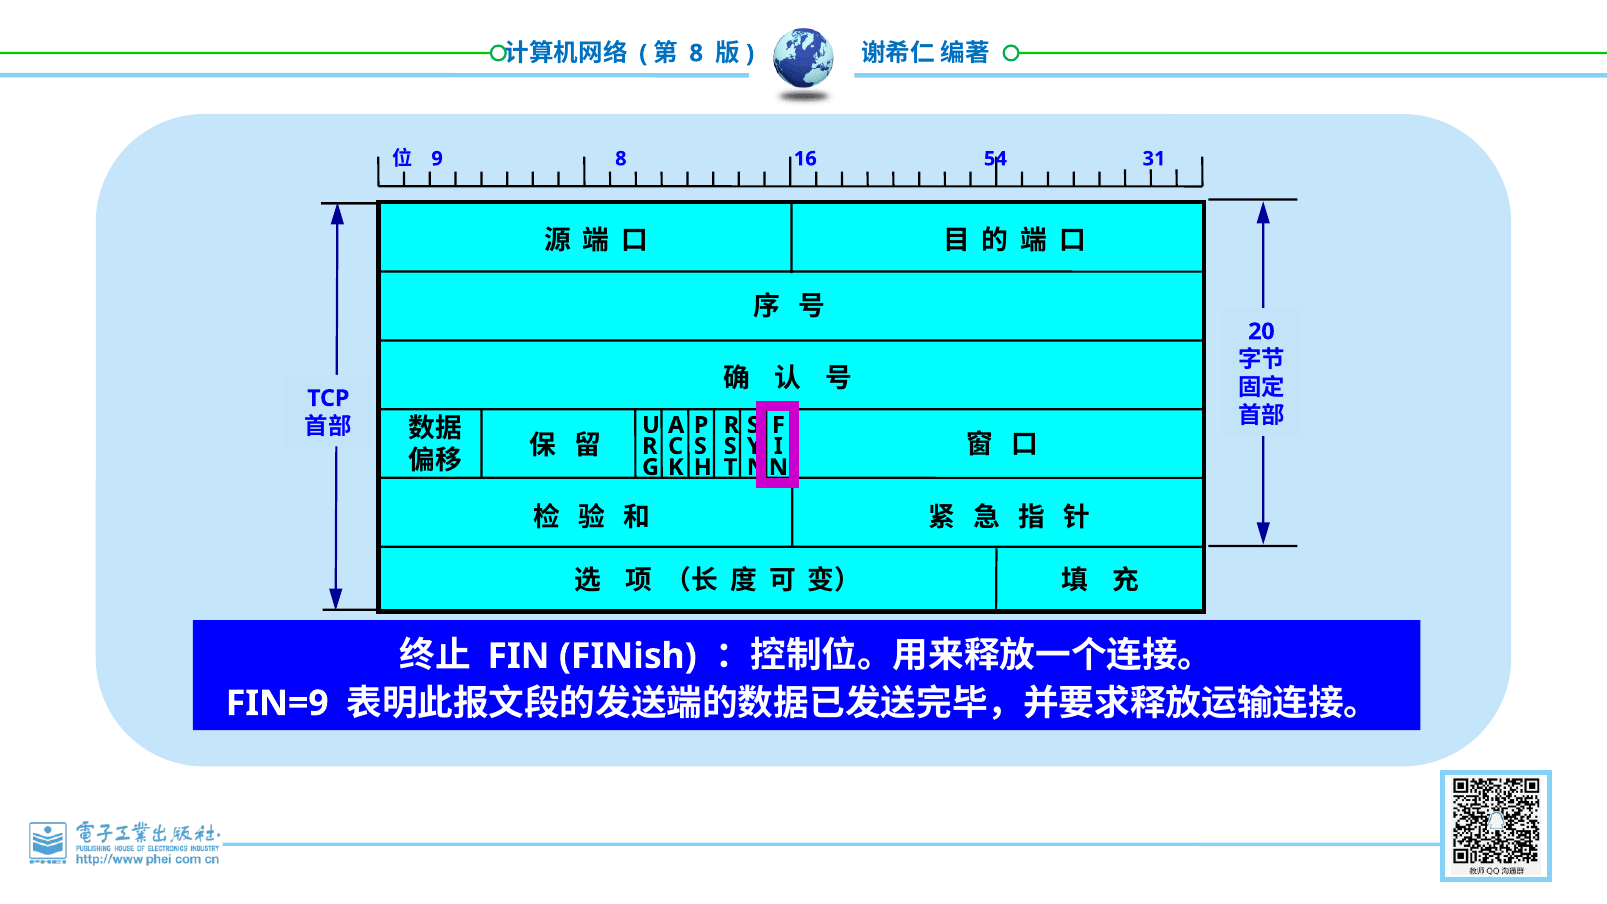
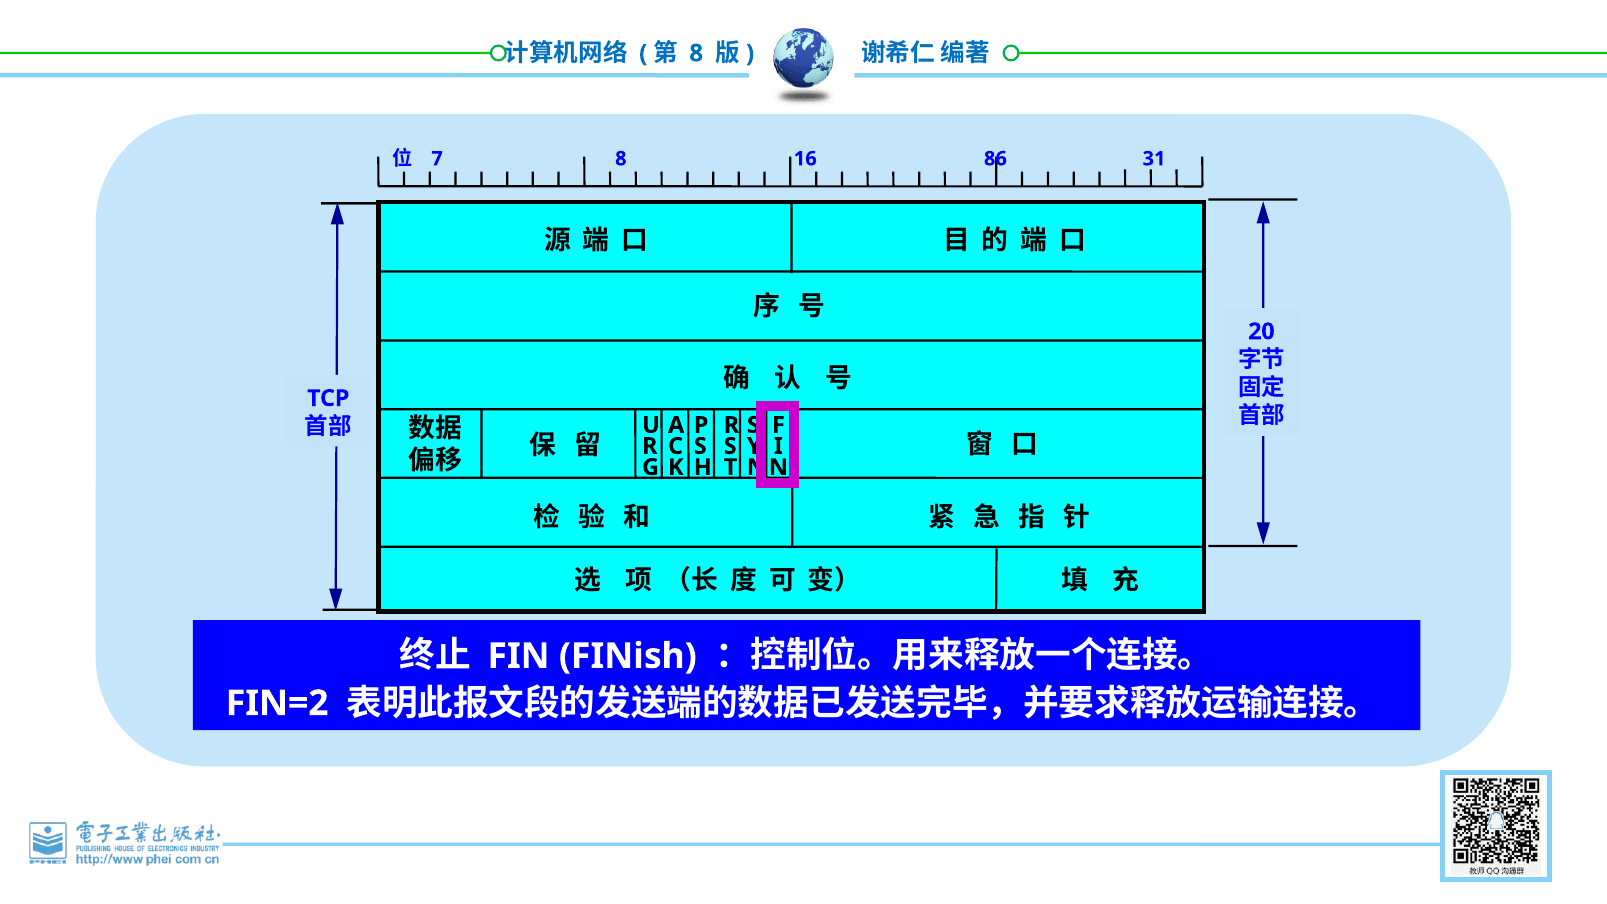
9: 9 -> 7 (437, 159)
54: 54 -> 86 (995, 159)
FIN=9: FIN=9 -> FIN=2 (277, 703)
